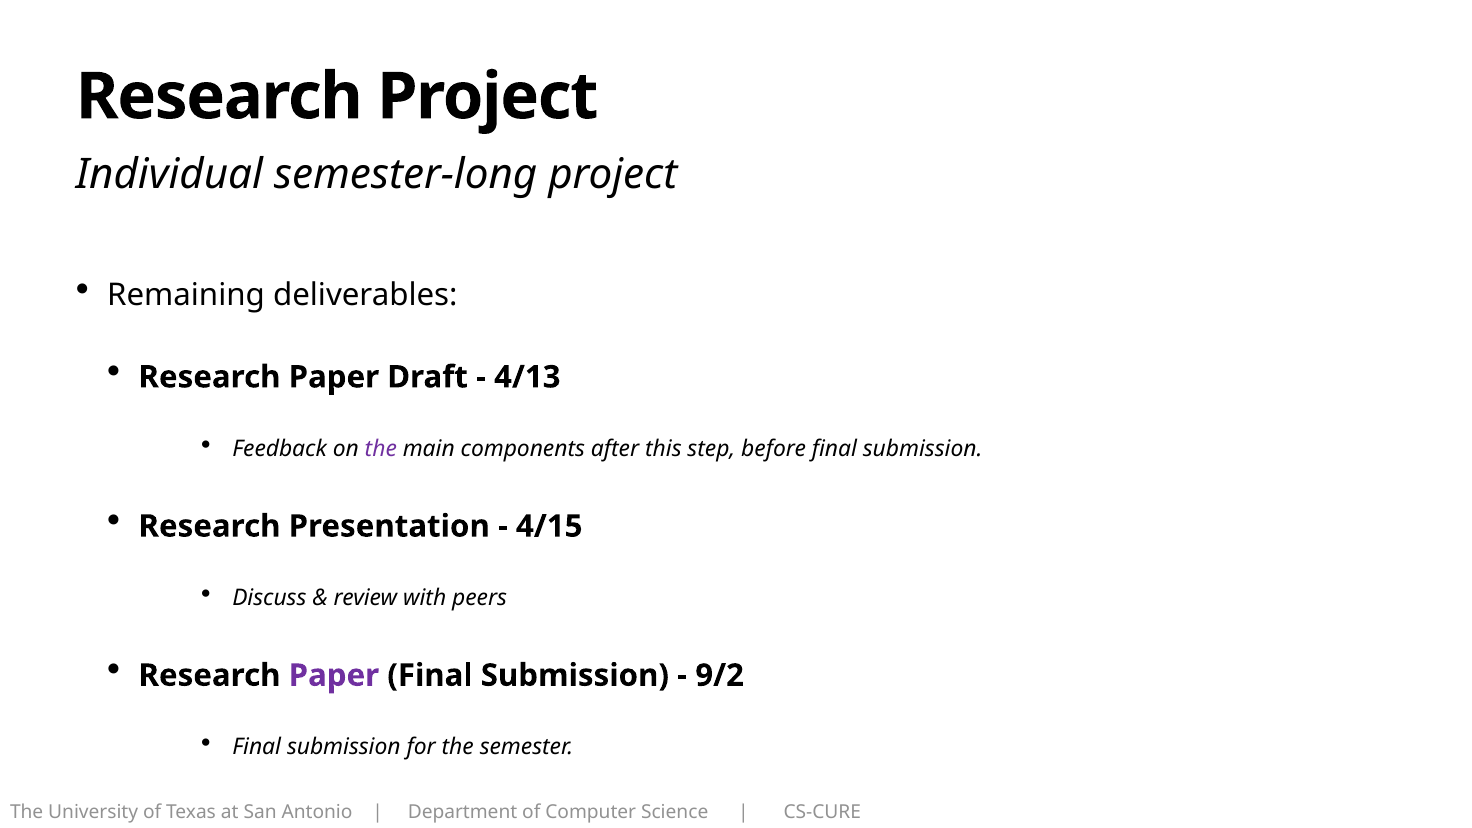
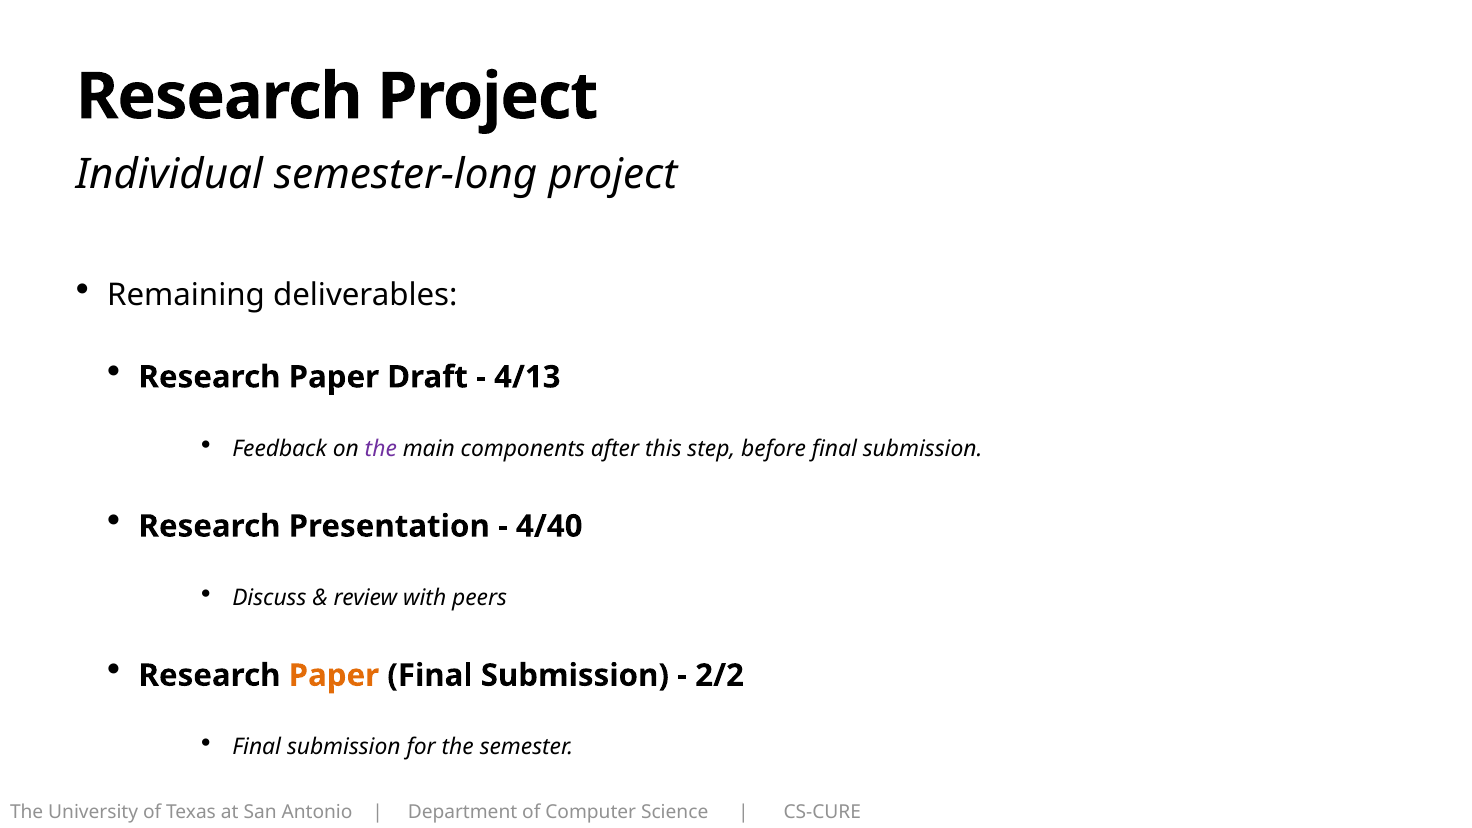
4/15: 4/15 -> 4/40 (549, 526)
Paper colour: purple -> orange (334, 675)
9/2: 9/2 -> 2/2 (720, 675)
